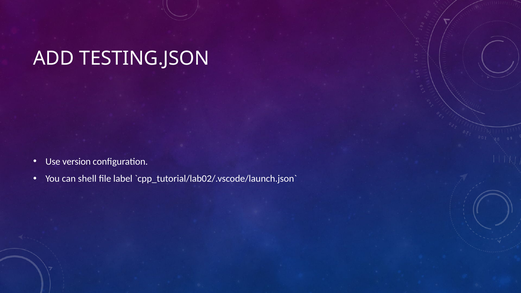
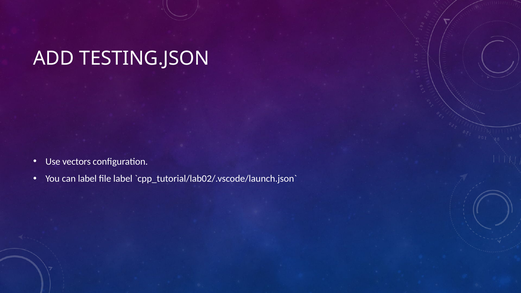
version: version -> vectors (77, 162)
can shell: shell -> label (87, 179)
